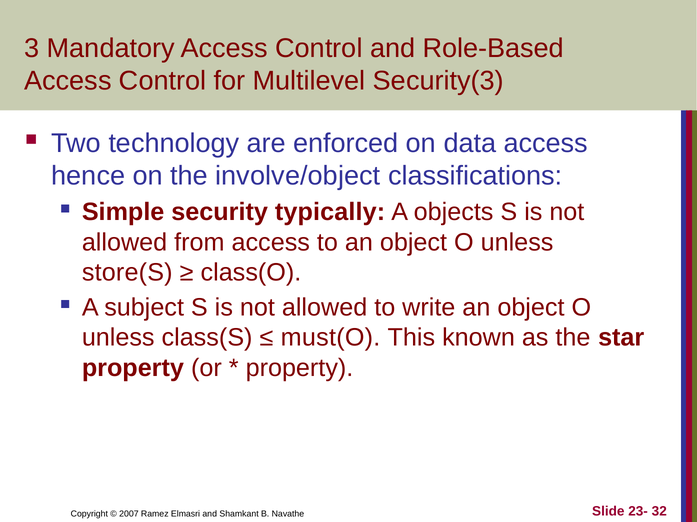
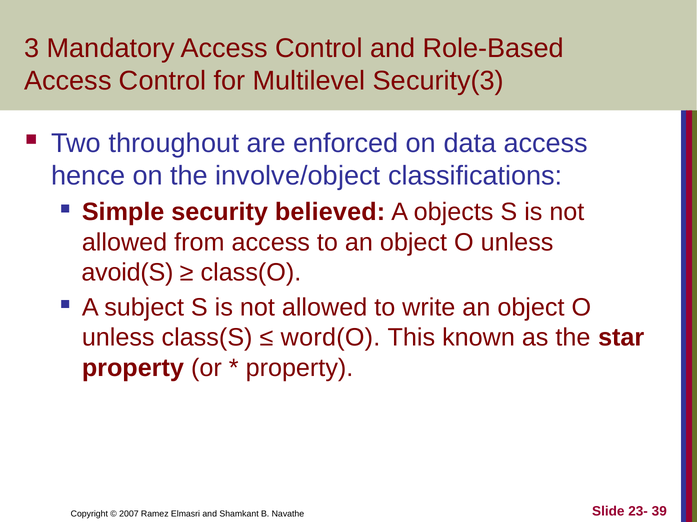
technology: technology -> throughout (174, 144)
typically: typically -> believed (330, 212)
store(S: store(S -> avoid(S (127, 273)
must(O: must(O -> word(O (331, 338)
32: 32 -> 39 (659, 512)
